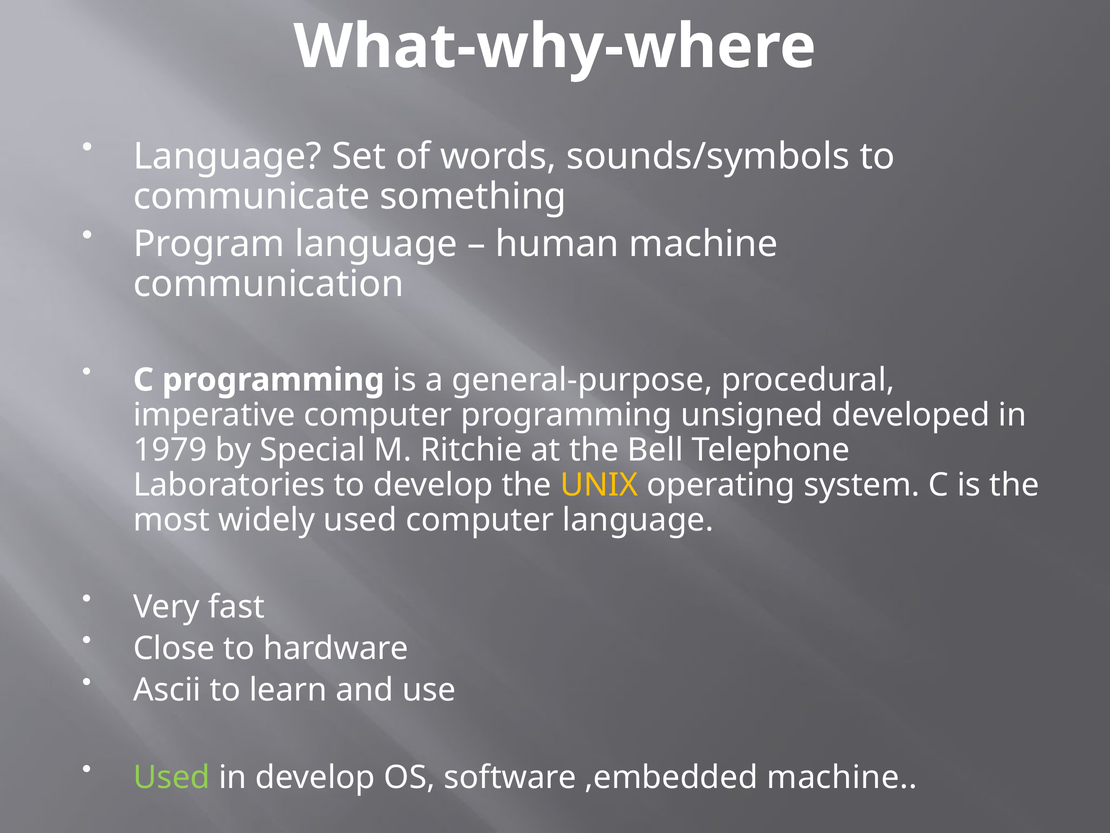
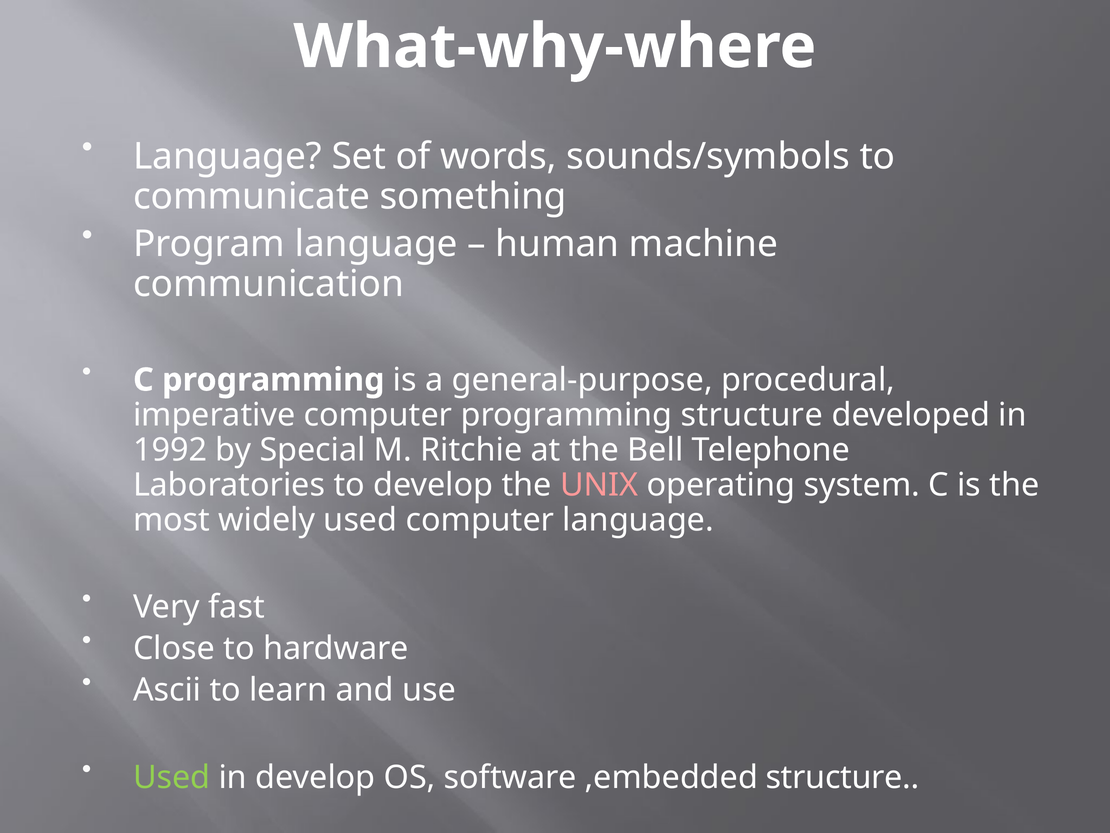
programming unsigned: unsigned -> structure (752, 415)
1979: 1979 -> 1992 (170, 450)
UNIX colour: yellow -> pink (599, 485)
,embedded machine: machine -> structure (843, 777)
